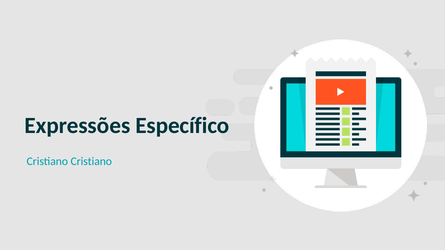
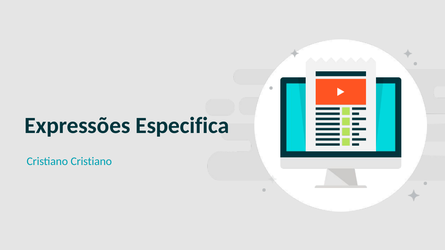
Específico: Específico -> Especifica (182, 126)
